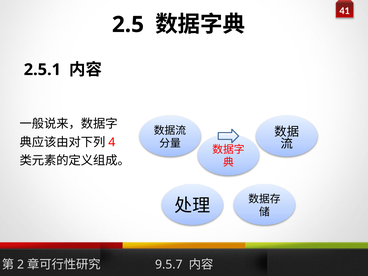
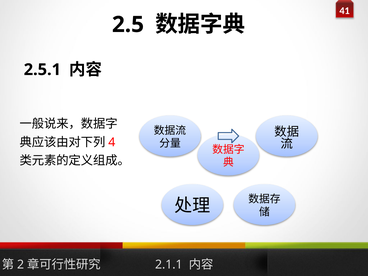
9.5.7: 9.5.7 -> 2.1.1 (169, 265)
